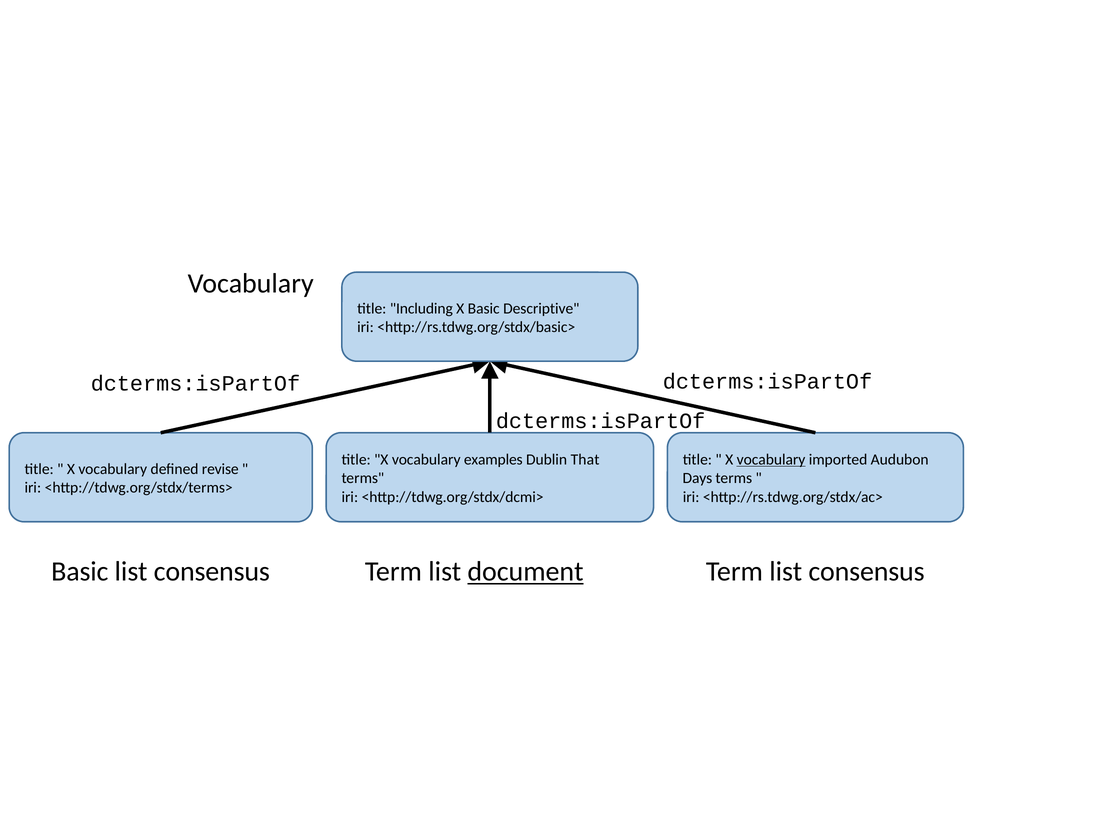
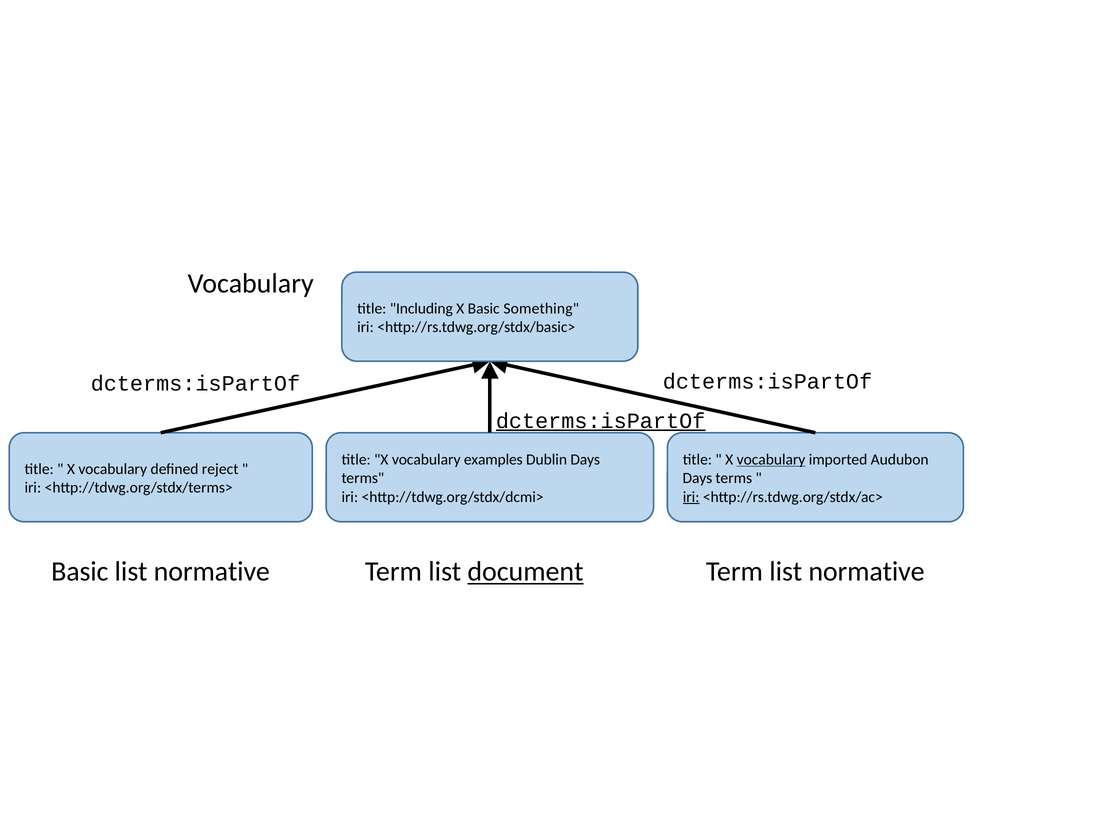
Descriptive: Descriptive -> Something (541, 308)
dcterms:isPartOf underline: none -> present (601, 421)
Dublin That: That -> Days (585, 460)
revise: revise -> reject (220, 469)
iri underline: none -> present (691, 497)
consensus: consensus -> normative (212, 572)
Term list consensus: consensus -> normative (867, 572)
